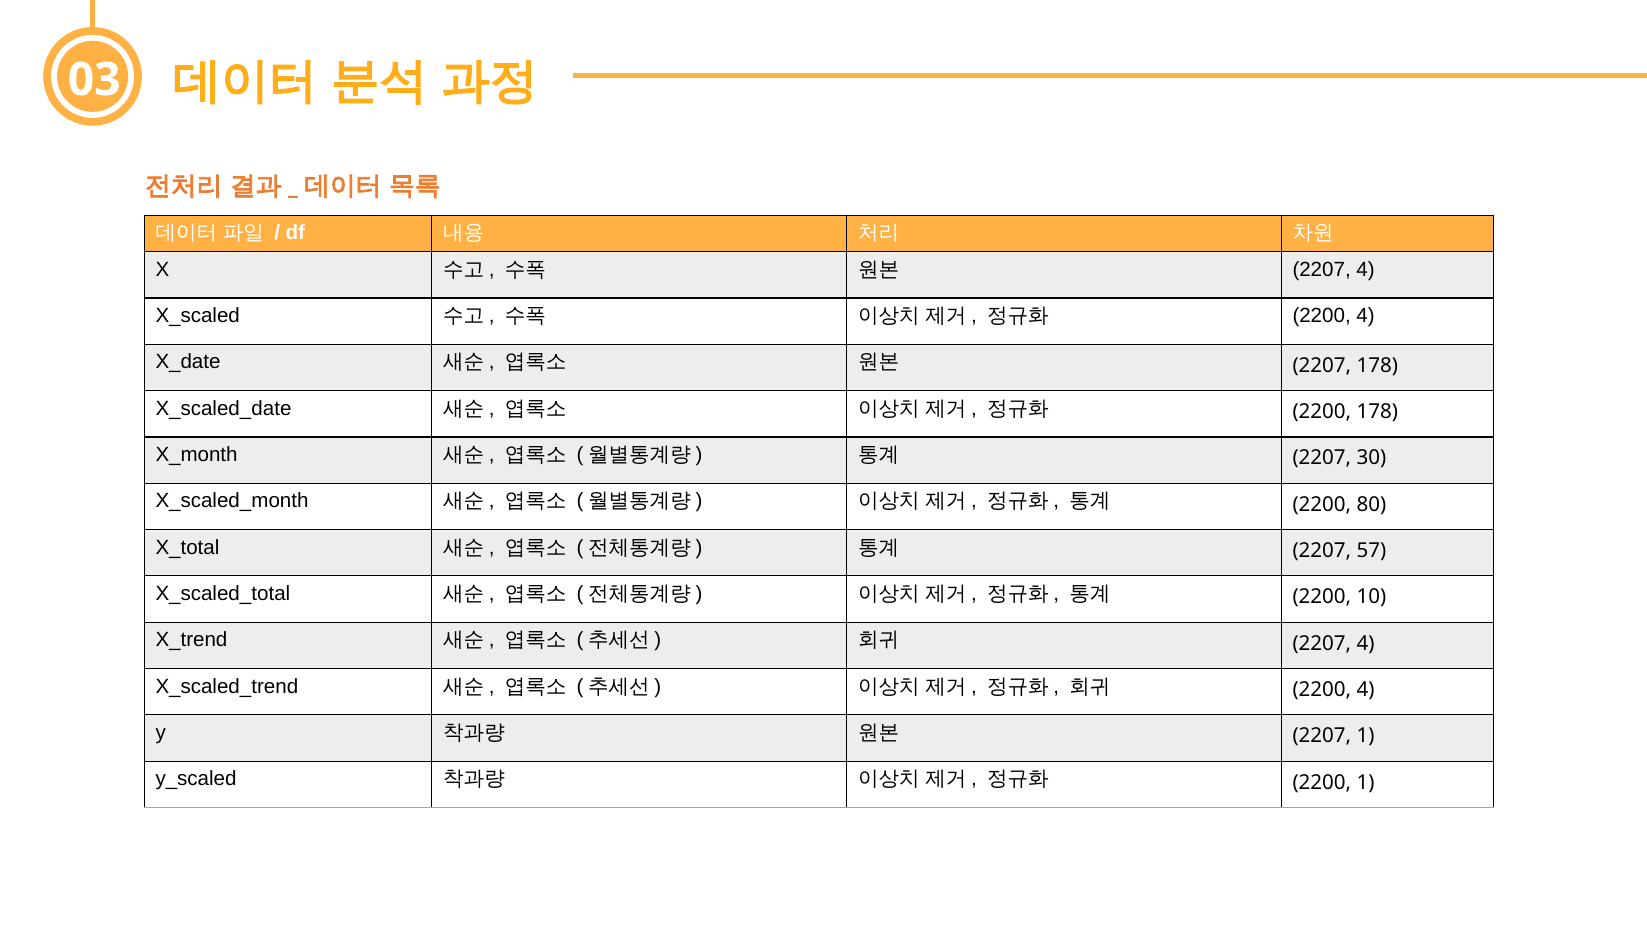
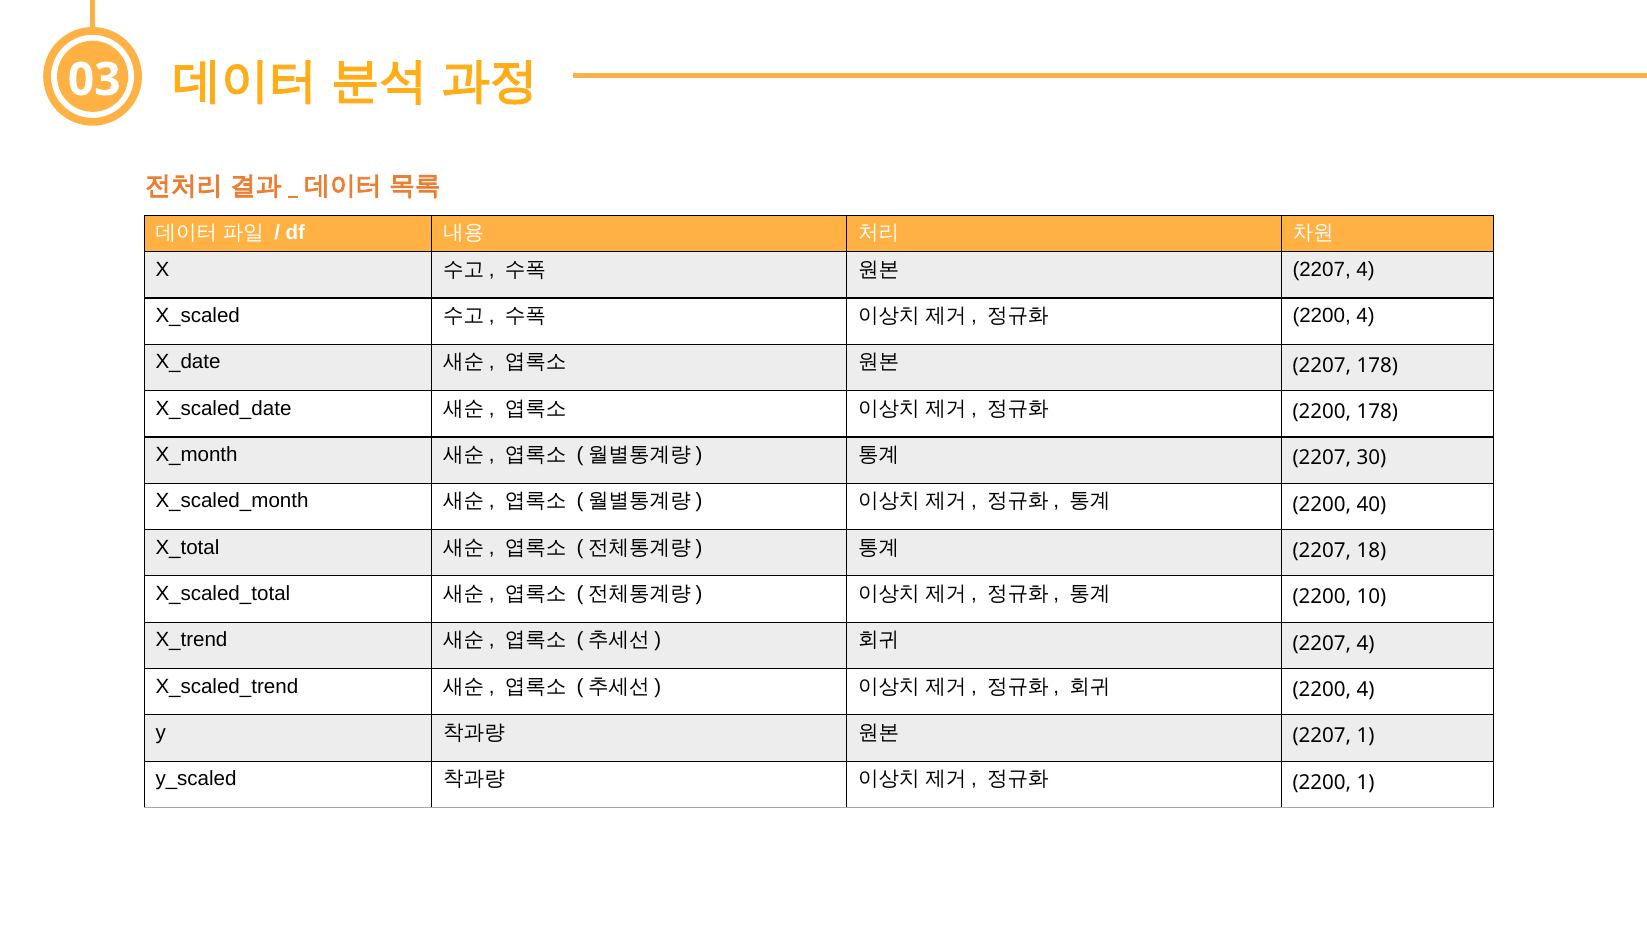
80: 80 -> 40 (1371, 505)
57: 57 -> 18 (1371, 551)
